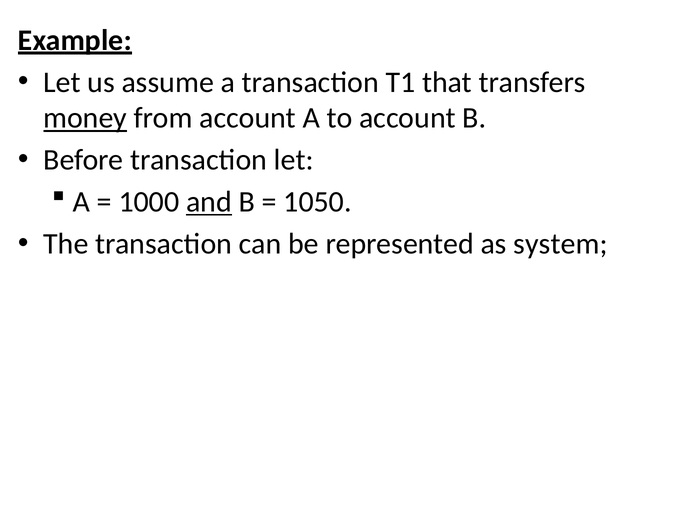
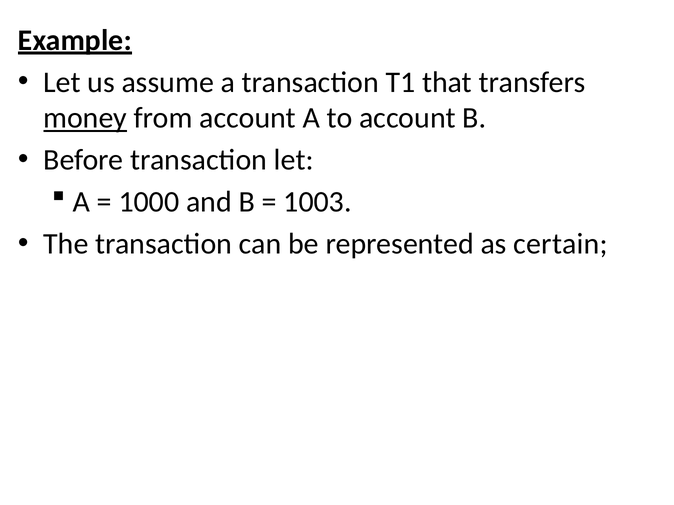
and underline: present -> none (209, 202)
1050: 1050 -> 1003 (318, 202)
system: system -> certain (561, 244)
